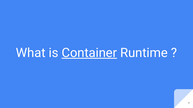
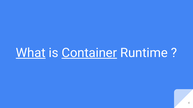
What underline: none -> present (31, 53)
